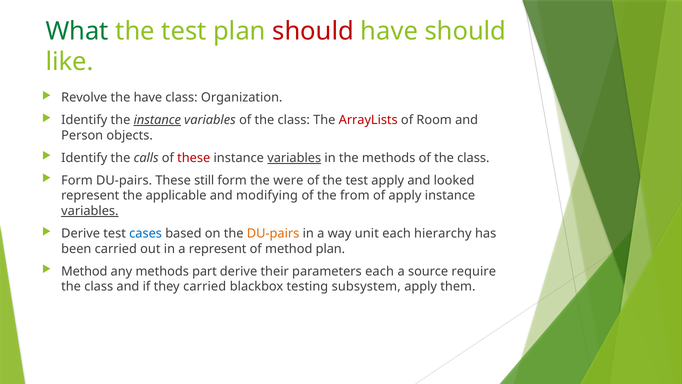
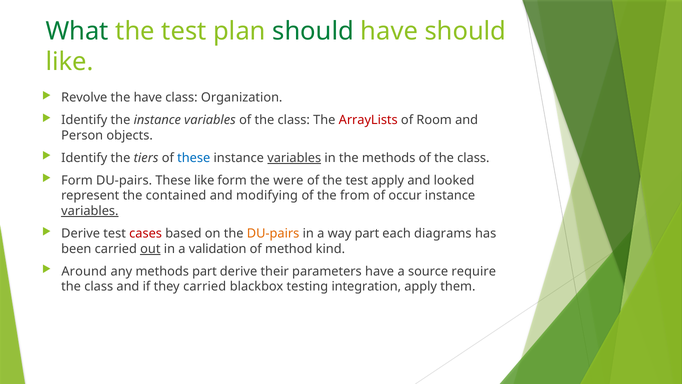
should colour: red -> green (313, 31)
instance underline: present -> none (157, 120)
calls: calls -> tiers (146, 158)
these colour: red -> blue (194, 158)
These still: still -> like (204, 180)
applicable: applicable -> contained (176, 196)
of apply: apply -> occur (405, 196)
cases colour: blue -> red (146, 233)
way unit: unit -> part (367, 233)
hierarchy: hierarchy -> diagrams (443, 233)
out underline: none -> present (150, 249)
a represent: represent -> validation (218, 249)
method plan: plan -> kind (330, 249)
Method: Method -> Around (84, 271)
parameters each: each -> have (380, 271)
subsystem: subsystem -> integration (366, 286)
